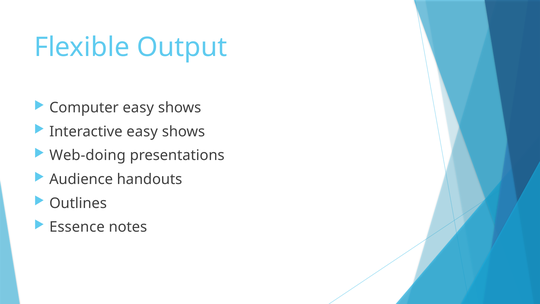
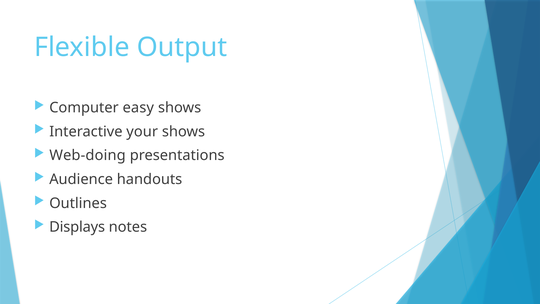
Interactive easy: easy -> your (142, 131)
Essence: Essence -> Displays (77, 227)
